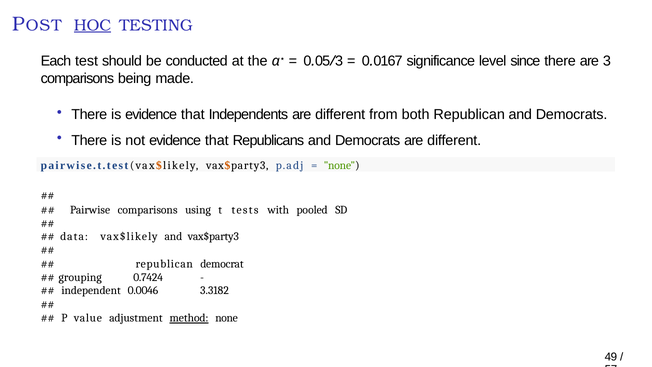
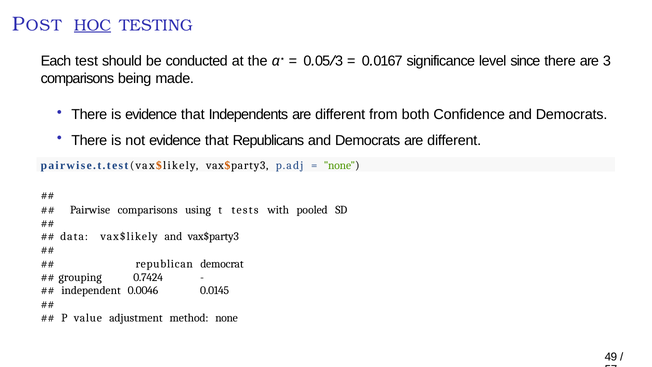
both Republican: Republican -> Confidence (469, 115)
3.3182: 3.3182 -> 0.0145 (215, 291)
method underline: present -> none (189, 318)
